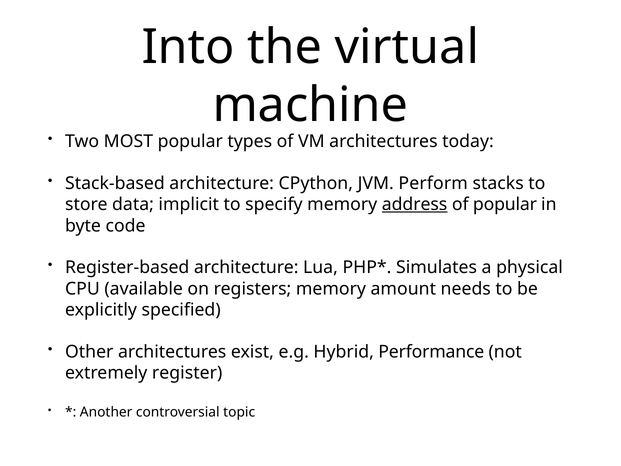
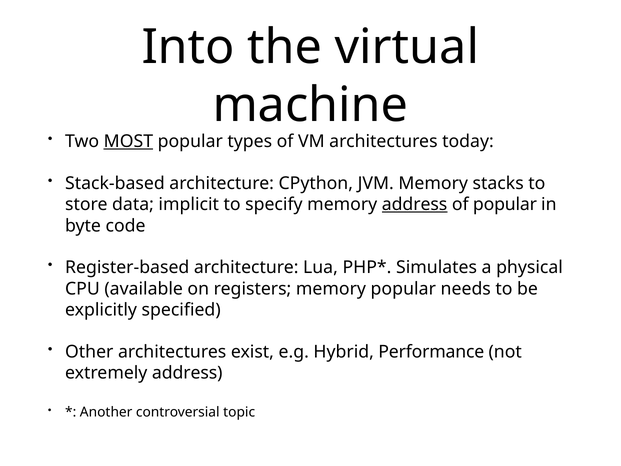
MOST underline: none -> present (128, 141)
JVM Perform: Perform -> Memory (433, 183)
memory amount: amount -> popular (403, 289)
extremely register: register -> address (187, 373)
